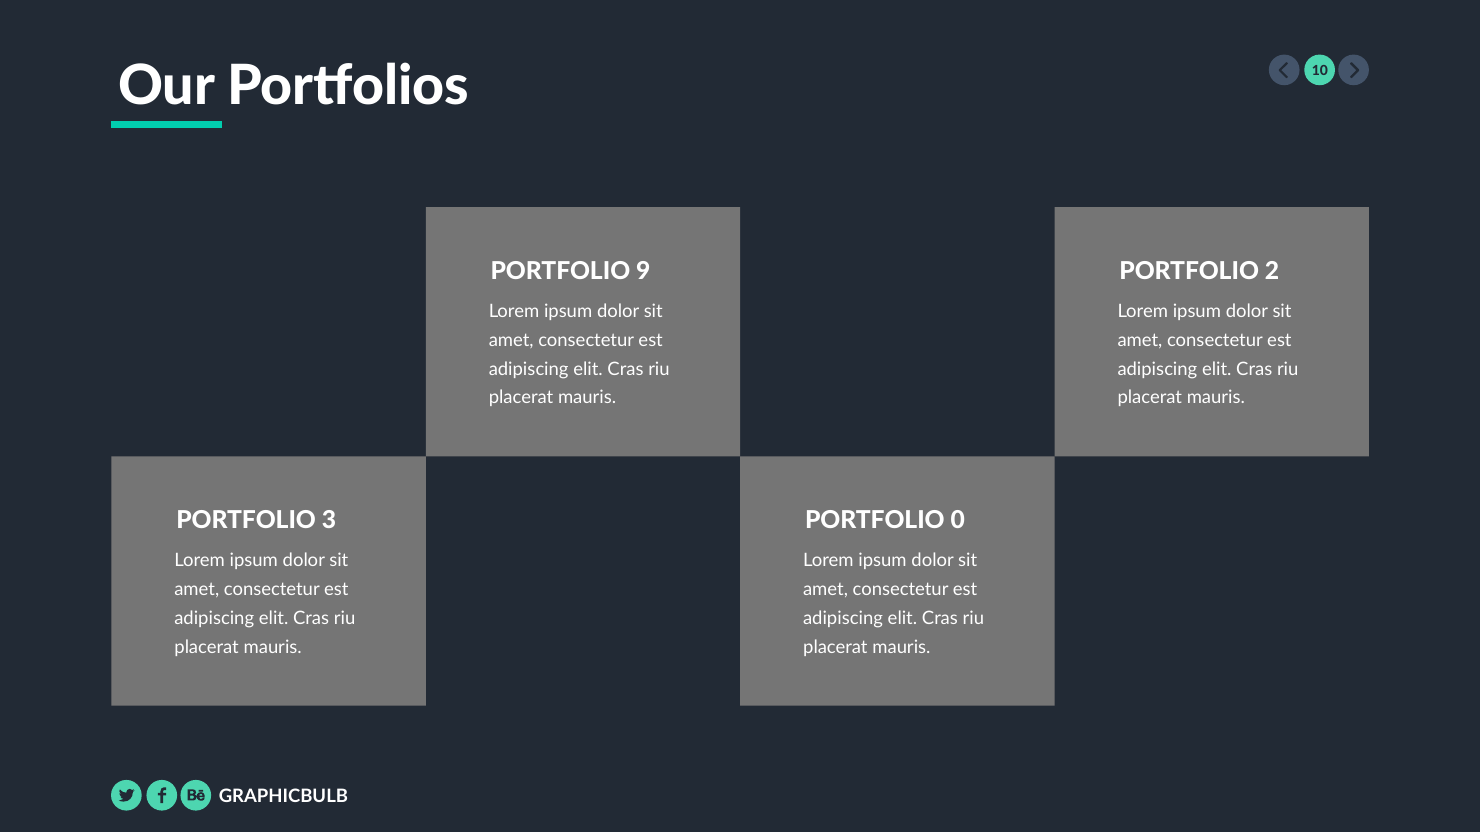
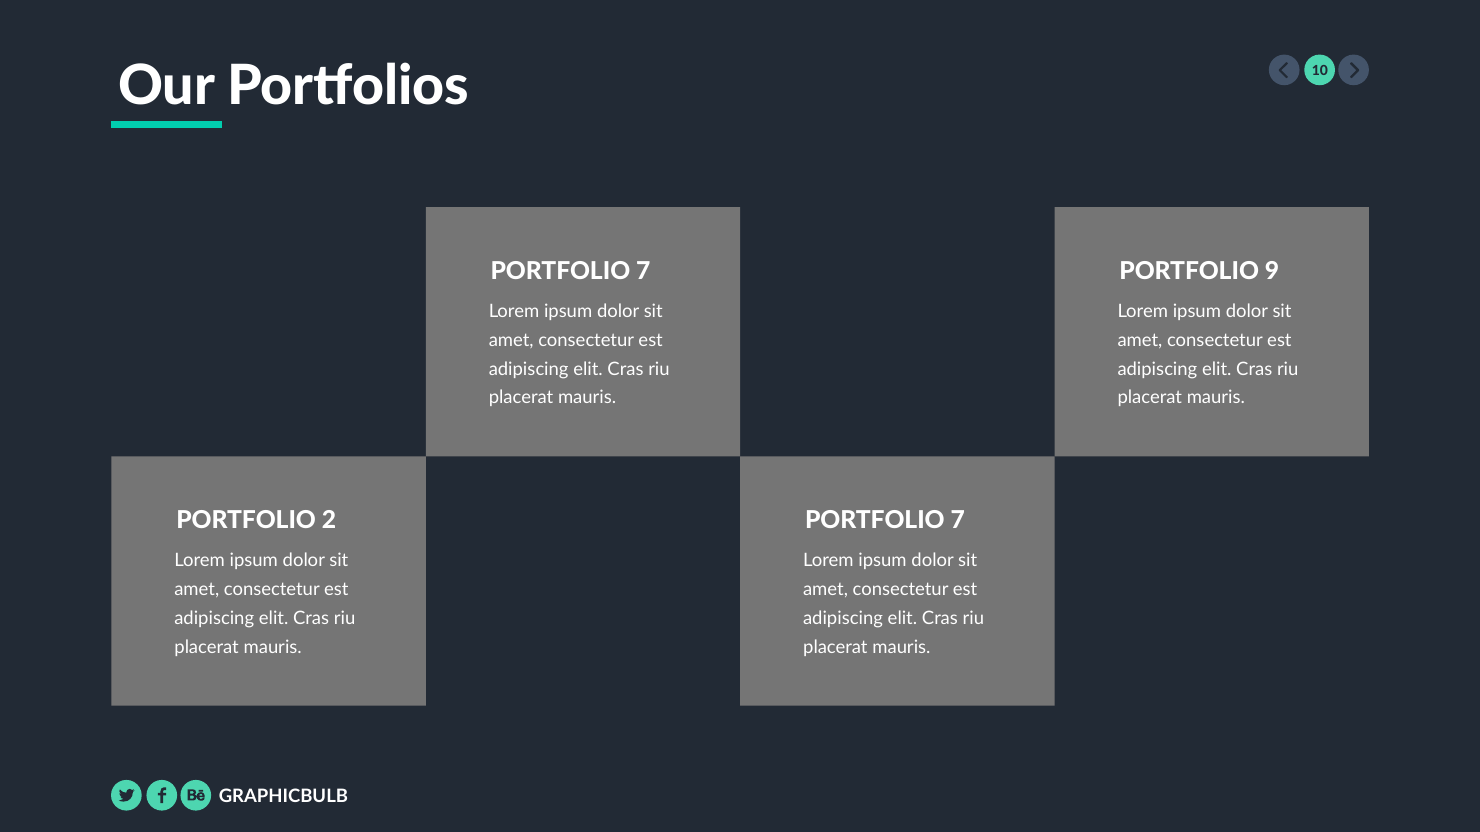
9: 9 -> 7 (643, 271)
2: 2 -> 9 (1272, 271)
3: 3 -> 2 (329, 521)
0: 0 -> 7 (958, 521)
